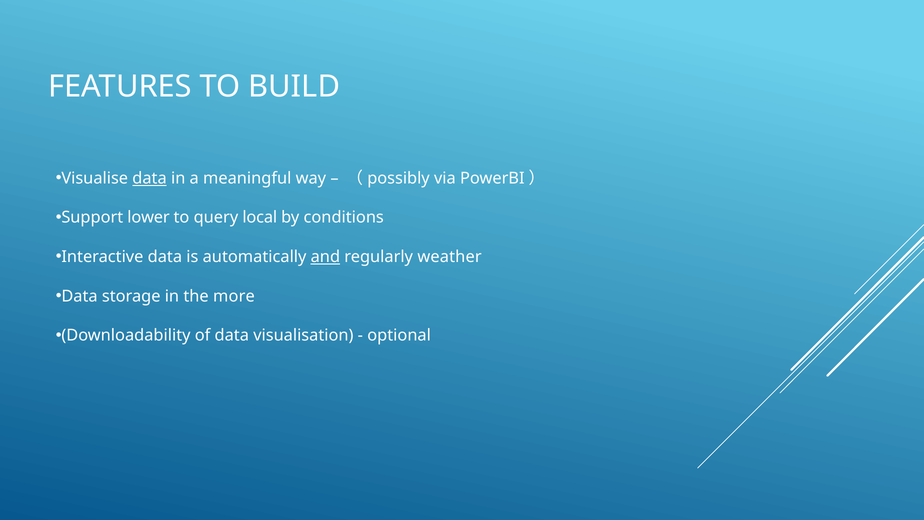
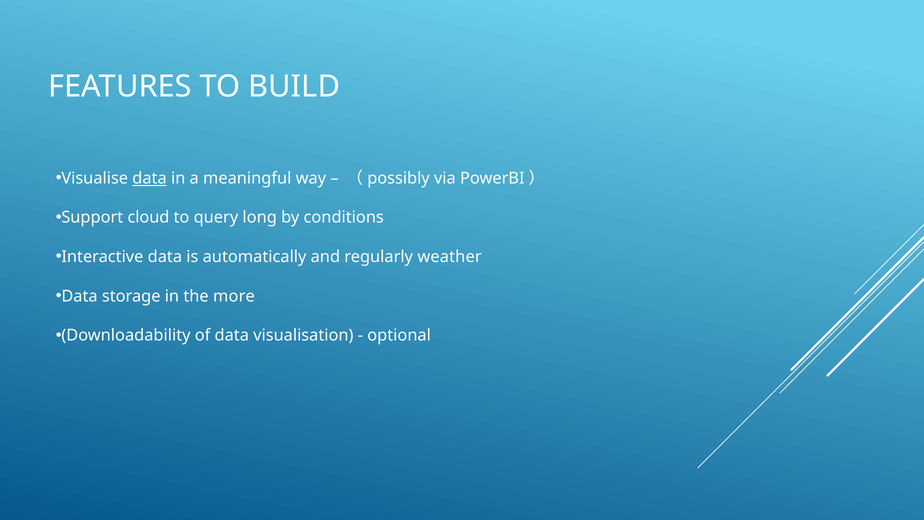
lower: lower -> cloud (148, 217)
local: local -> long (260, 217)
and underline: present -> none (325, 257)
